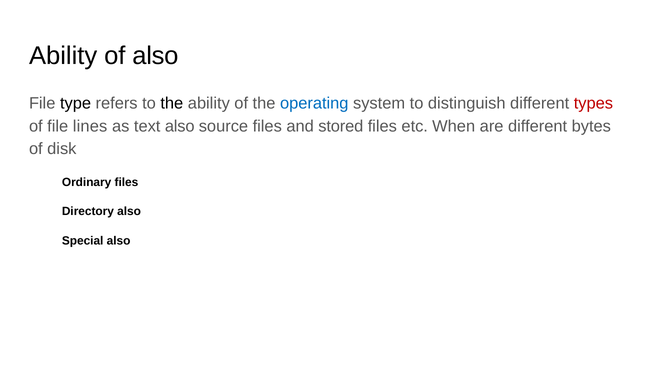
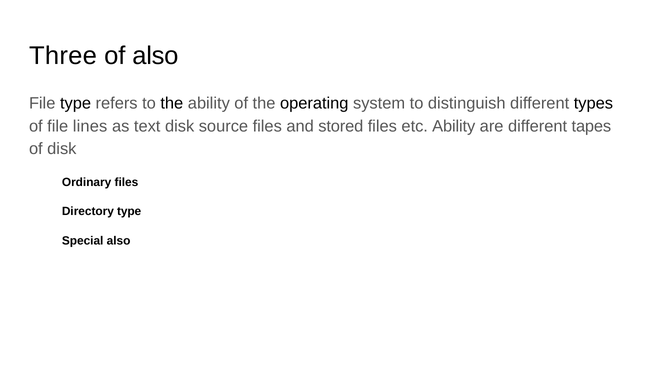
Ability: Ability -> Three (63, 56)
operating colour: blue -> black (314, 103)
types colour: red -> black (593, 103)
text also: also -> disk (180, 126)
etc When: When -> Ability (454, 126)
bytes: bytes -> tapes (591, 126)
Directory also: also -> type (129, 211)
